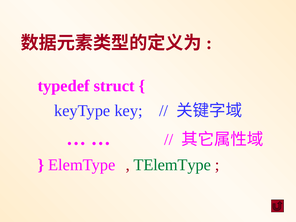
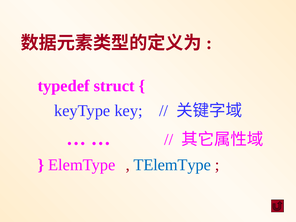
TElemType colour: green -> blue (172, 165)
